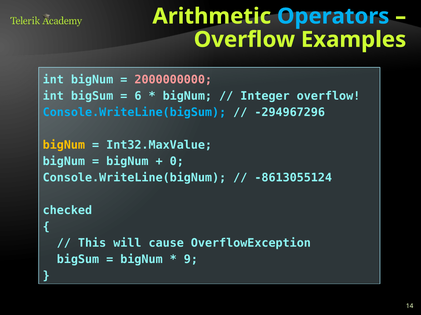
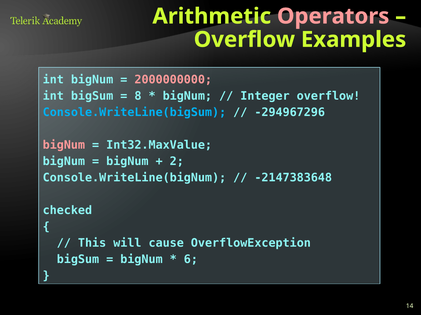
Operators colour: light blue -> pink (333, 16)
6: 6 -> 8 (138, 96)
bigNum colour: yellow -> pink (64, 145)
0: 0 -> 2 (177, 162)
-8613055124: -8613055124 -> -2147383648 (293, 178)
9: 9 -> 6 (191, 260)
